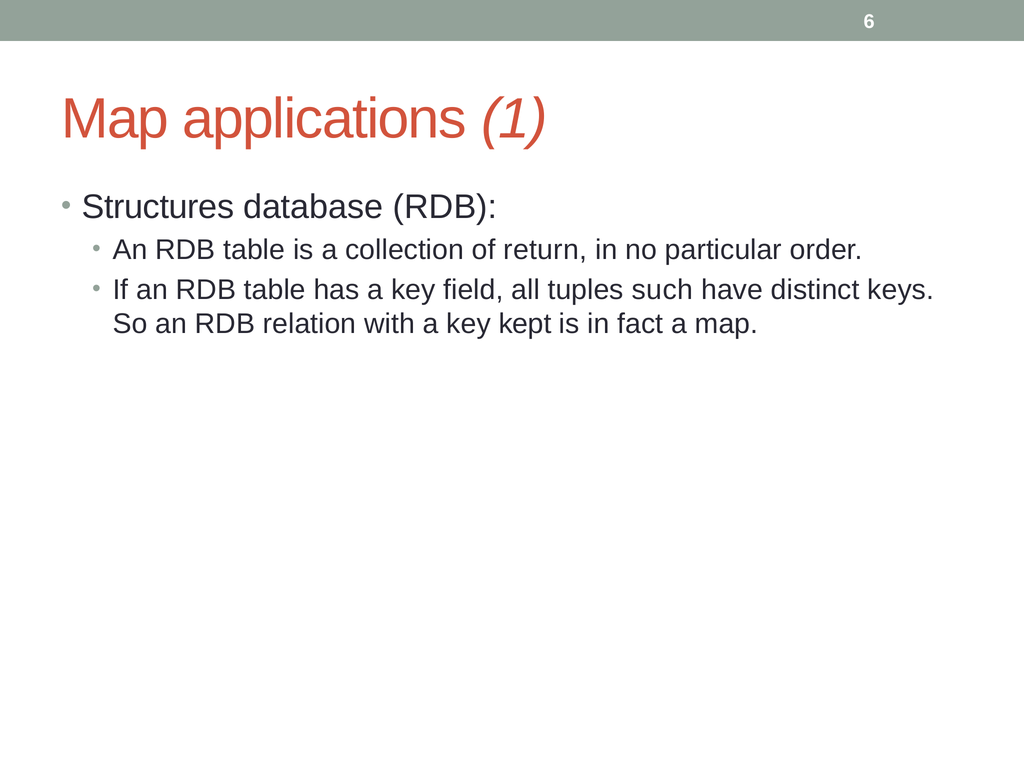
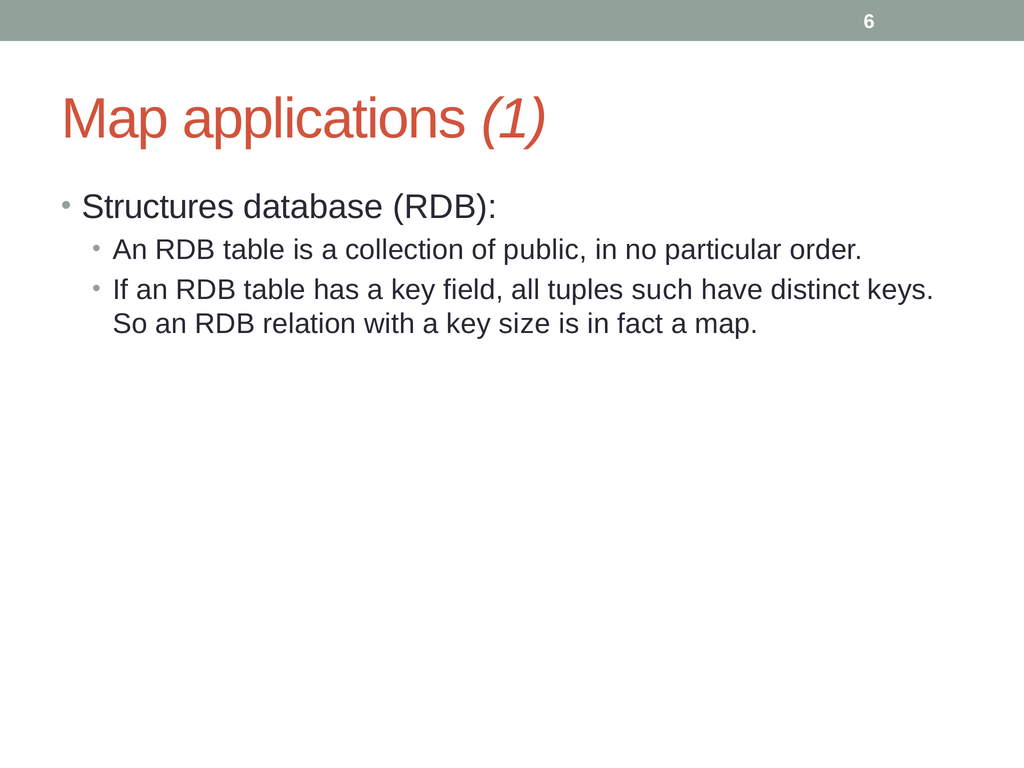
return: return -> public (545, 250)
kept: kept -> size (525, 324)
